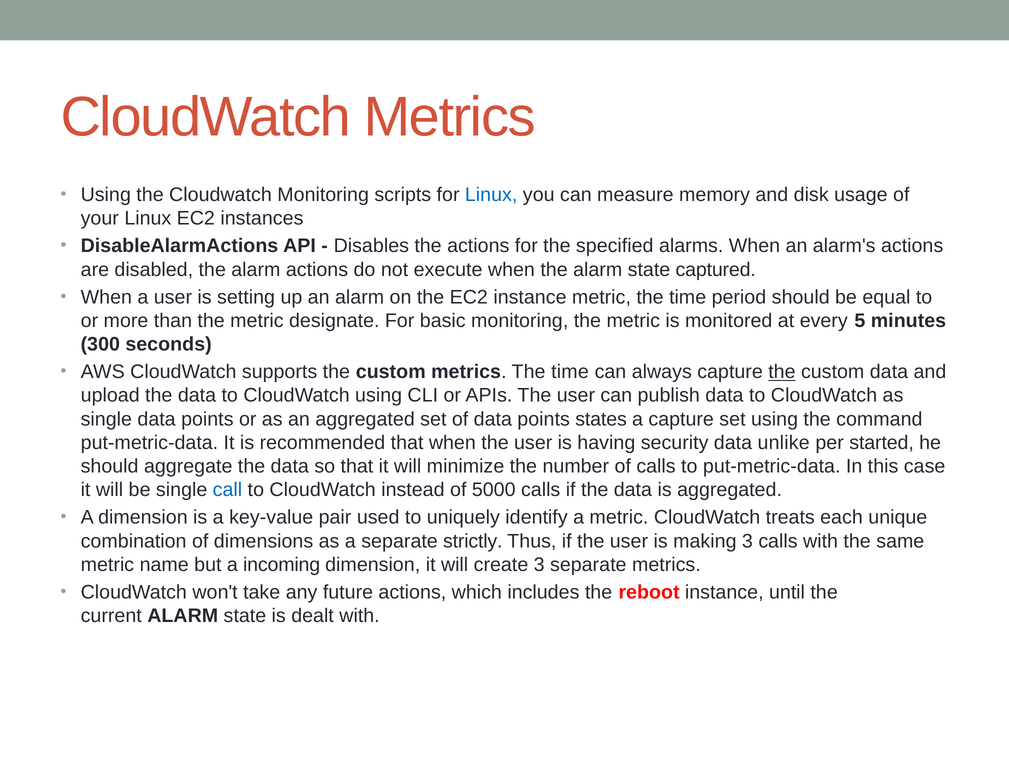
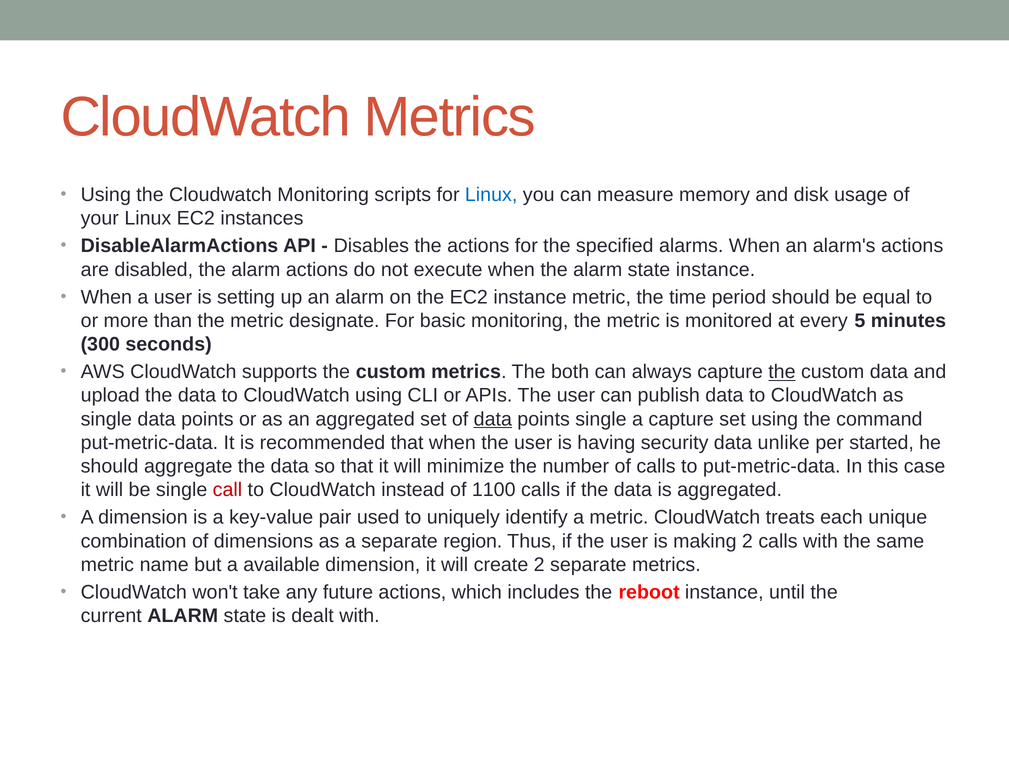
state captured: captured -> instance (716, 270)
metrics The time: time -> both (570, 372)
data underline: none -> present (493, 419)
points states: states -> single (601, 419)
call colour: blue -> red (227, 490)
5000: 5000 -> 1100 (494, 490)
strictly: strictly -> region (473, 541)
making 3: 3 -> 2 (747, 541)
incoming: incoming -> available (282, 564)
create 3: 3 -> 2 (539, 564)
